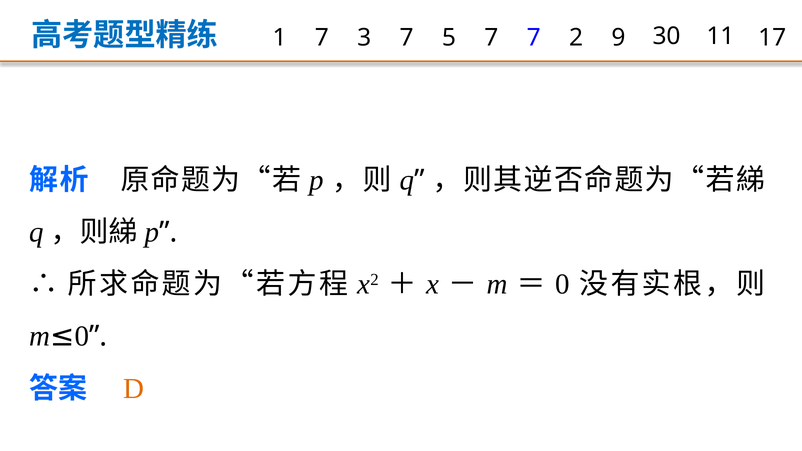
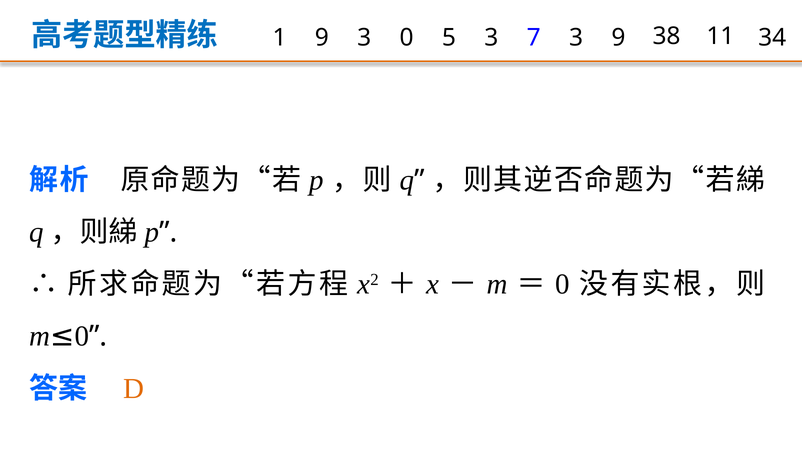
1 7: 7 -> 9 (322, 38)
3 7: 7 -> 0 (407, 38)
5 7: 7 -> 3 (491, 38)
7 2: 2 -> 3 (576, 38)
30: 30 -> 38 (667, 36)
17: 17 -> 34 (772, 38)
